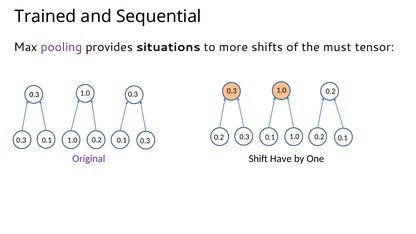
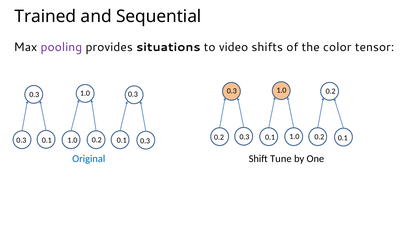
more: more -> video (234, 47)
must: must -> color (337, 47)
Original colour: purple -> blue (89, 159)
Have: Have -> Tune (281, 159)
